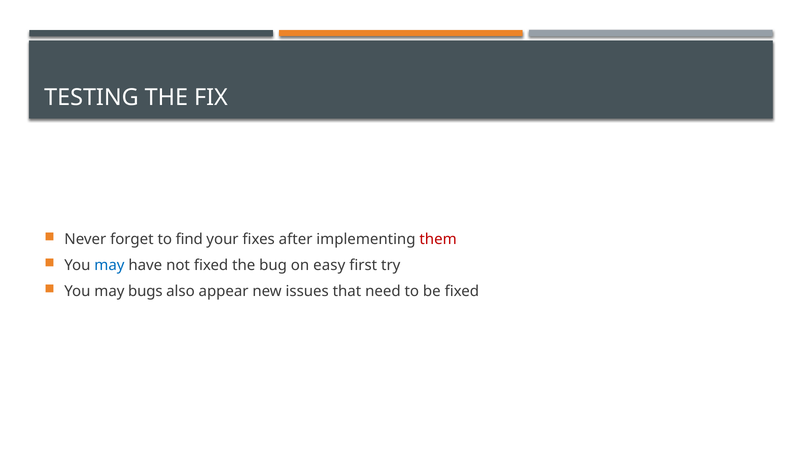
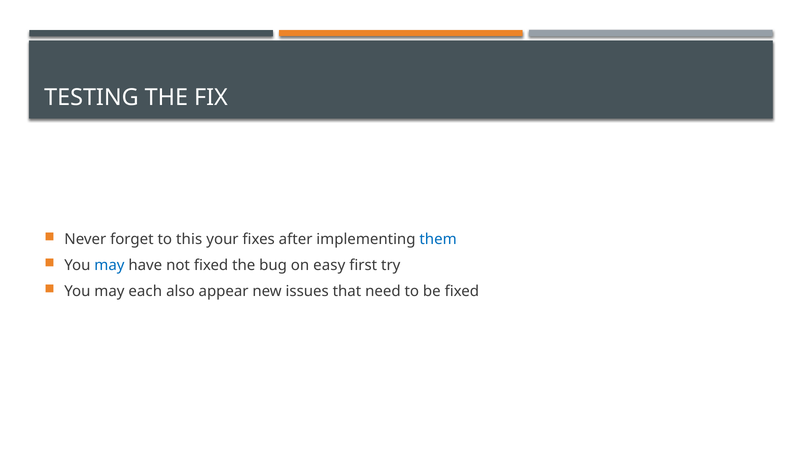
find: find -> this (189, 239)
them colour: red -> blue (438, 239)
bugs: bugs -> each (145, 292)
